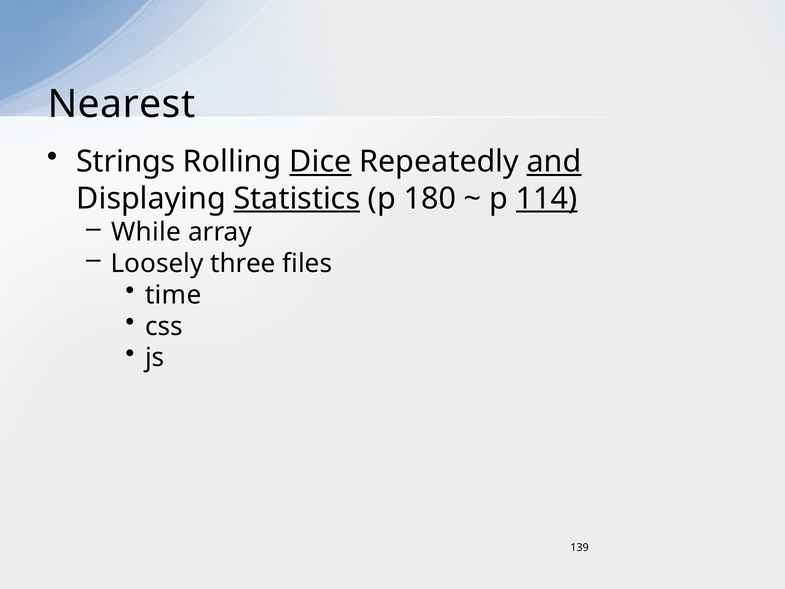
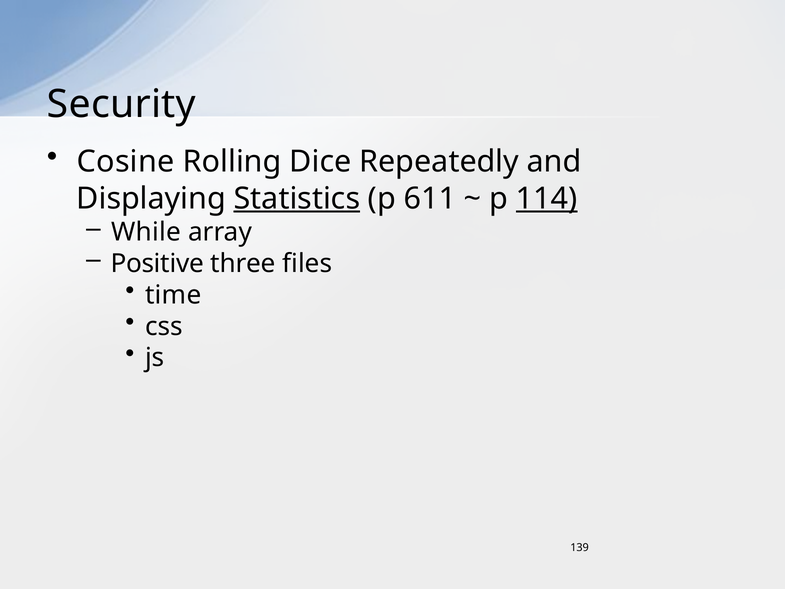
Nearest: Nearest -> Security (121, 104)
Strings: Strings -> Cosine (126, 162)
Dice underline: present -> none (320, 162)
and underline: present -> none (554, 162)
180: 180 -> 611 (430, 198)
Loosely: Loosely -> Positive (157, 263)
